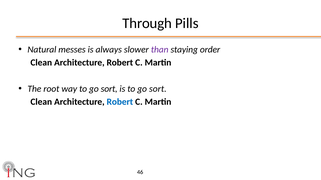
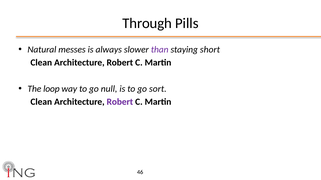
order: order -> short (210, 50)
root: root -> loop (51, 89)
way to go sort: sort -> null (109, 89)
Robert colour: blue -> purple (120, 102)
